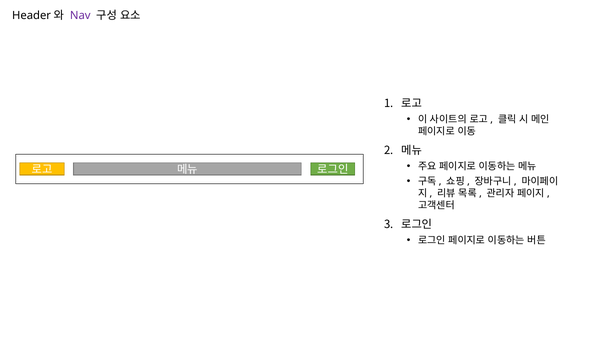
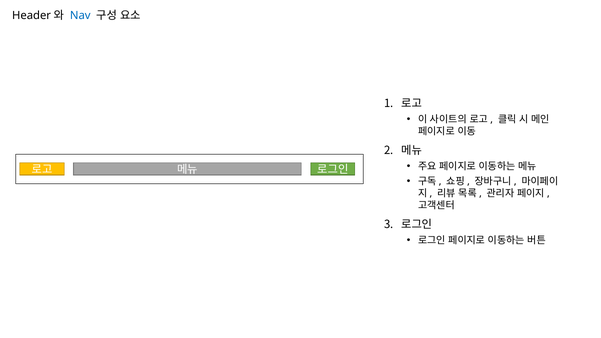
Nav colour: purple -> blue (80, 15)
